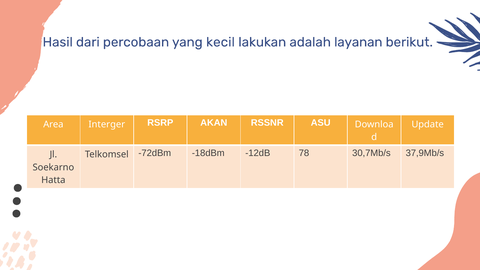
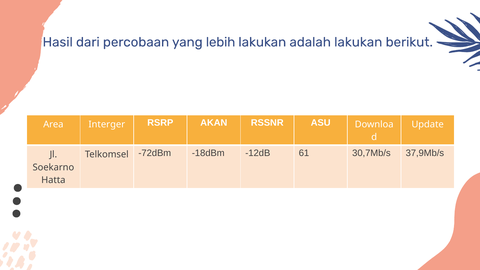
kecil: kecil -> lebih (221, 42)
adalah layanan: layanan -> lakukan (358, 42)
78: 78 -> 61 (304, 153)
